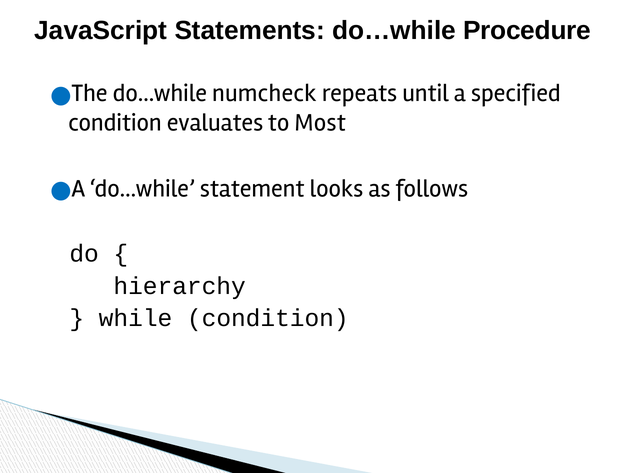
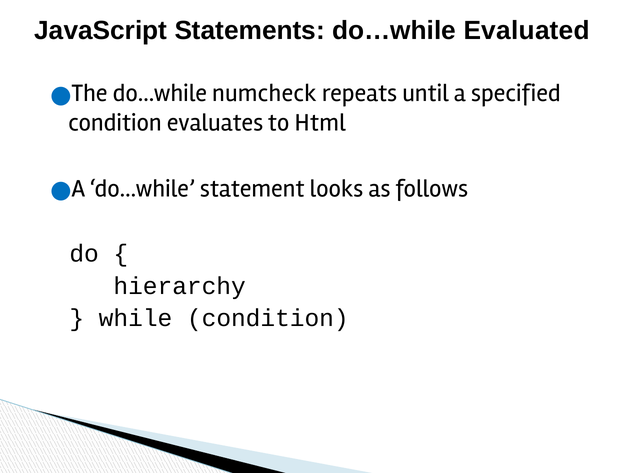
Procedure: Procedure -> Evaluated (527, 31)
Most: Most -> Html (320, 123)
